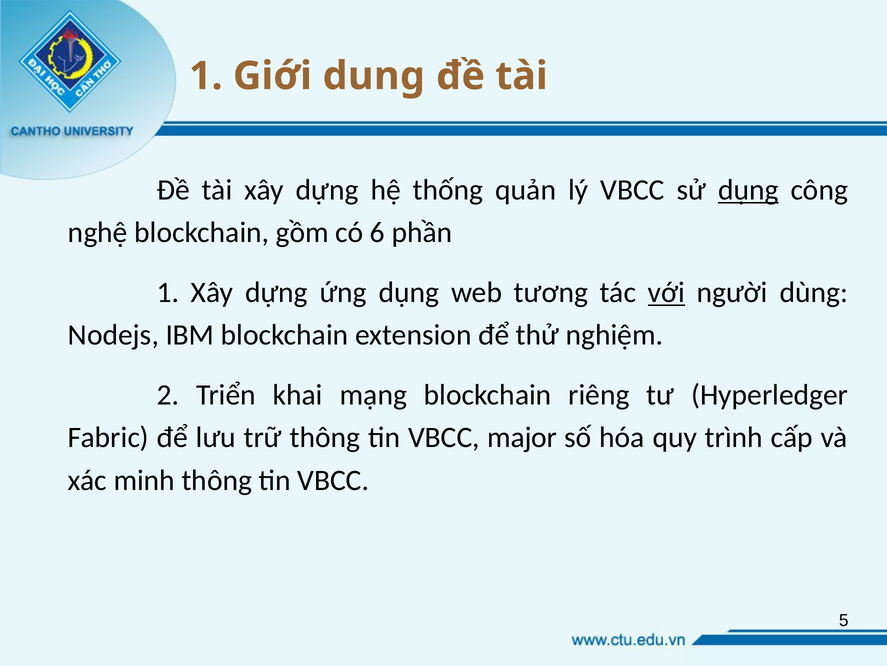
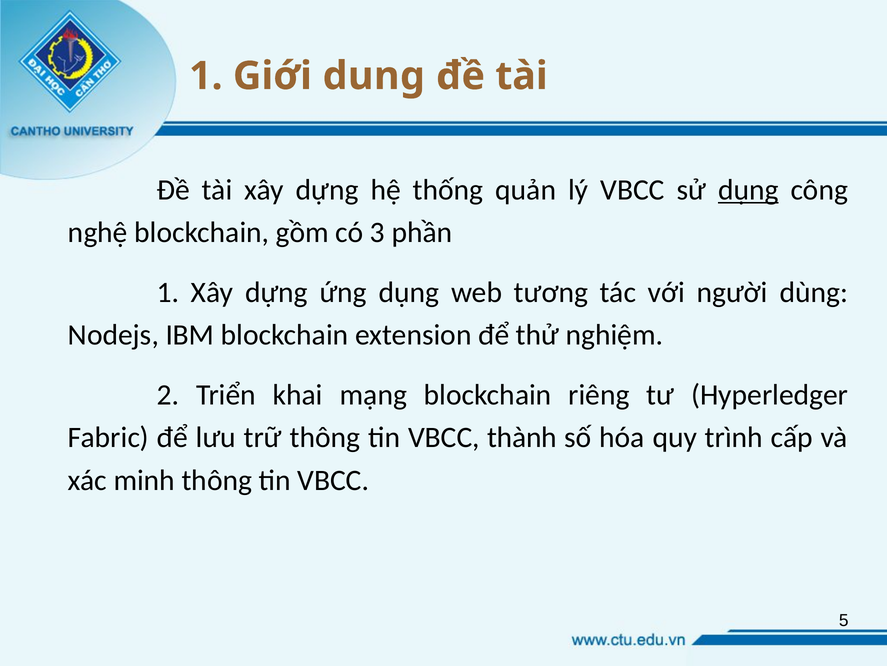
6: 6 -> 3 (377, 232)
với underline: present -> none (666, 292)
major: major -> thành (522, 437)
